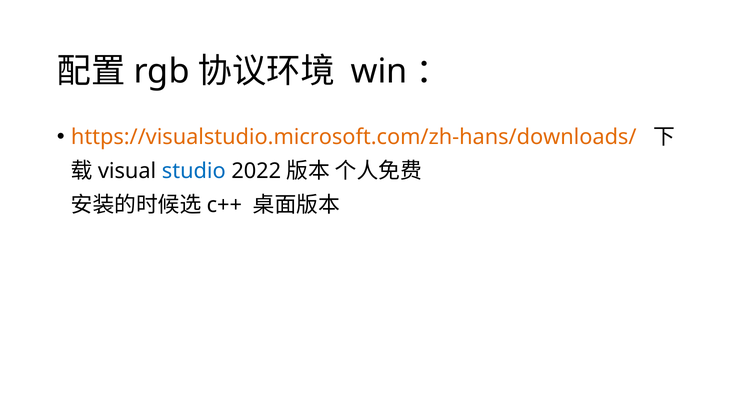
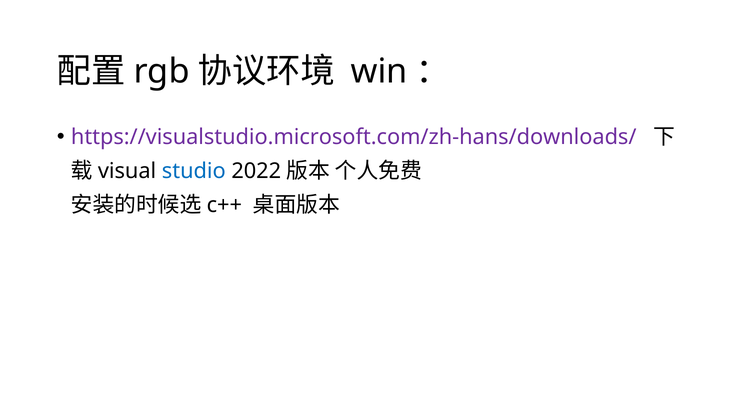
https://visualstudio.microsoft.com/zh-hans/downloads/ colour: orange -> purple (354, 137)
